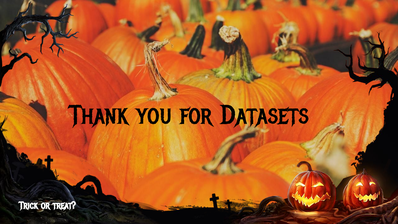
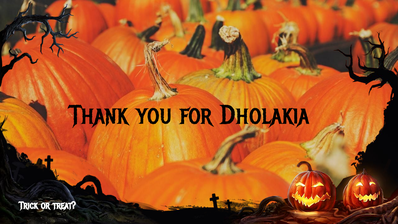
Datasets: Datasets -> Dholakia (265, 115)
